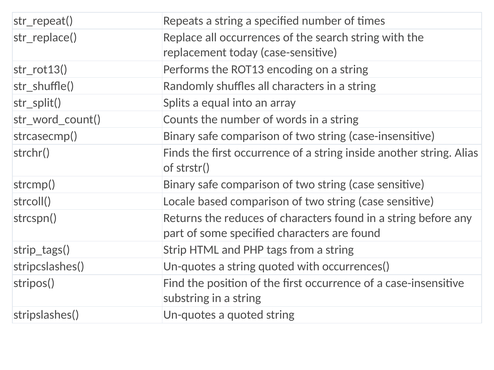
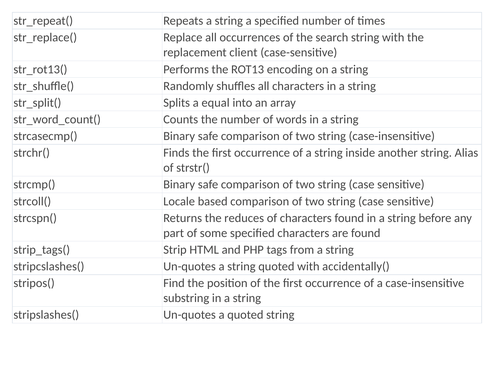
today: today -> client (243, 53)
occurrences(: occurrences( -> accidentally( (356, 267)
